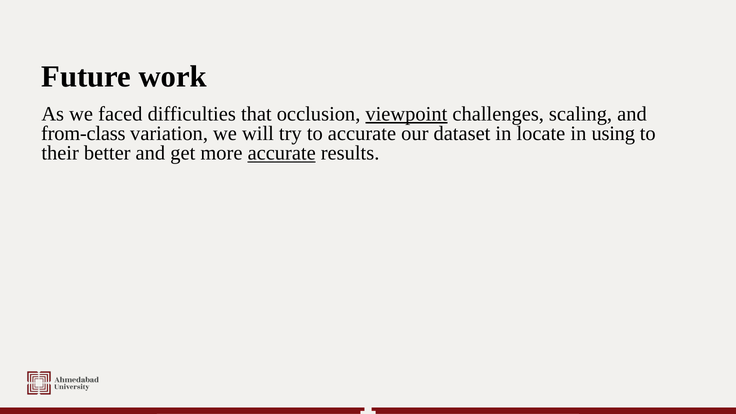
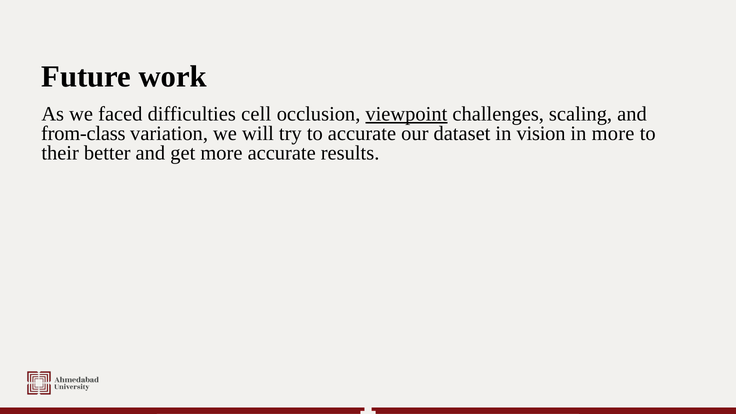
that: that -> cell (256, 114)
locate: locate -> vision (541, 134)
in using: using -> more (613, 134)
accurate underline: present -> none (282, 153)
